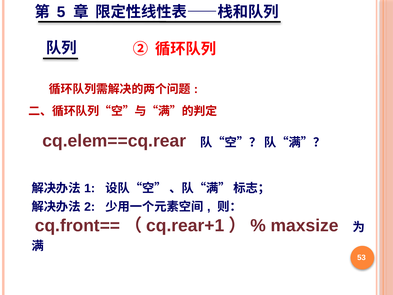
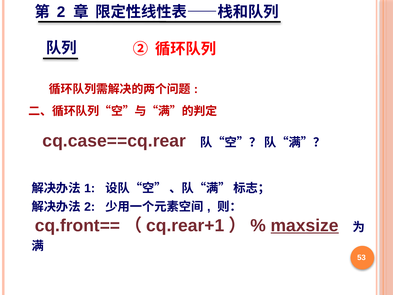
5: 5 -> 2 (61, 12)
cq.elem==cq.rear: cq.elem==cq.rear -> cq.case==cq.rear (114, 141)
maxsize underline: none -> present (305, 225)
